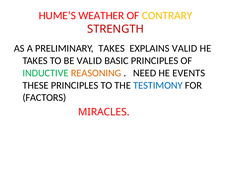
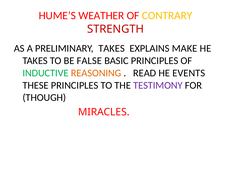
EXPLAINS VALID: VALID -> MAKE (185, 48)
BE VALID: VALID -> FALSE (89, 61)
NEED: NEED -> READ (145, 73)
TESTIMONY colour: blue -> purple (158, 85)
FACTORS: FACTORS -> THOUGH (44, 98)
